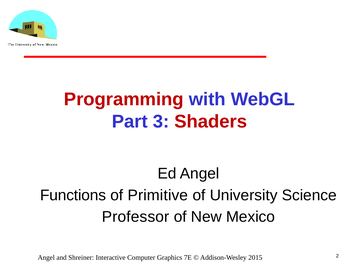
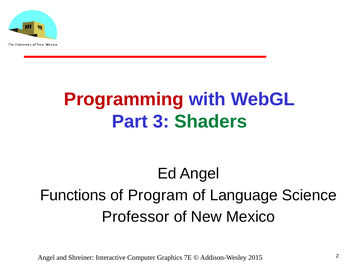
Shaders colour: red -> green (211, 122)
Primitive: Primitive -> Program (158, 195)
University: University -> Language (244, 195)
